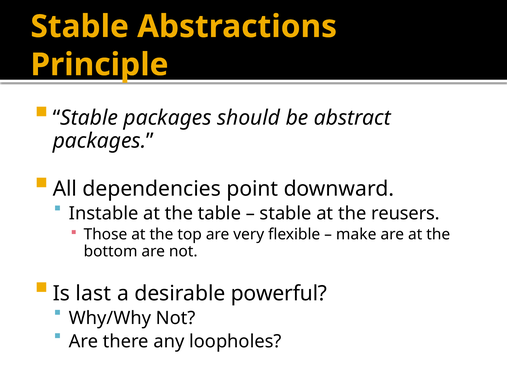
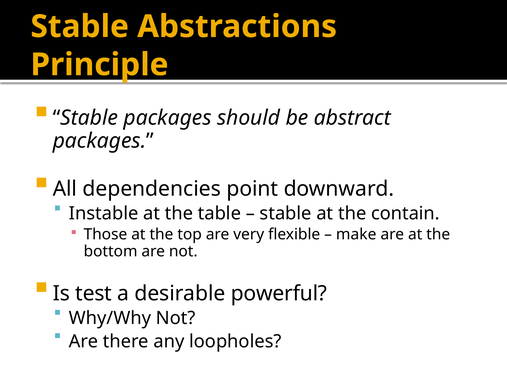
reusers: reusers -> contain (405, 213)
last: last -> test (94, 293)
